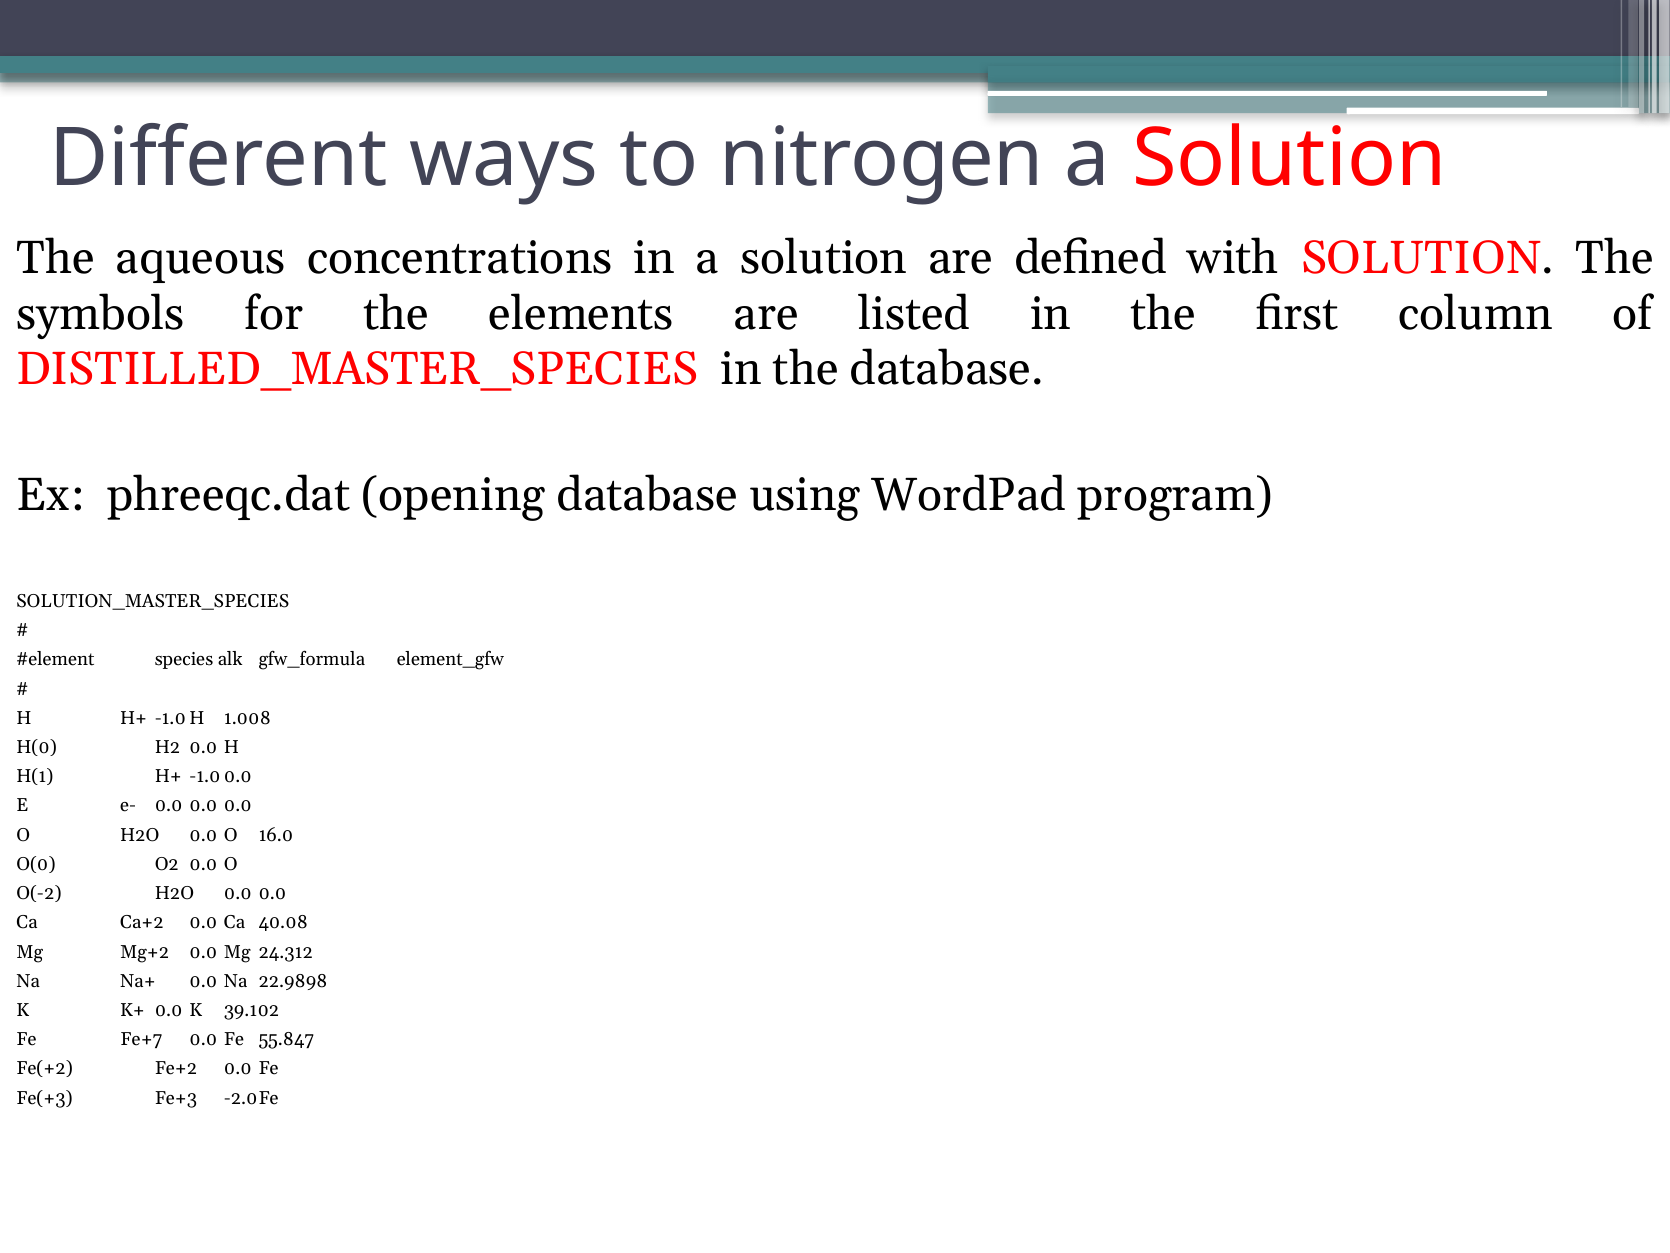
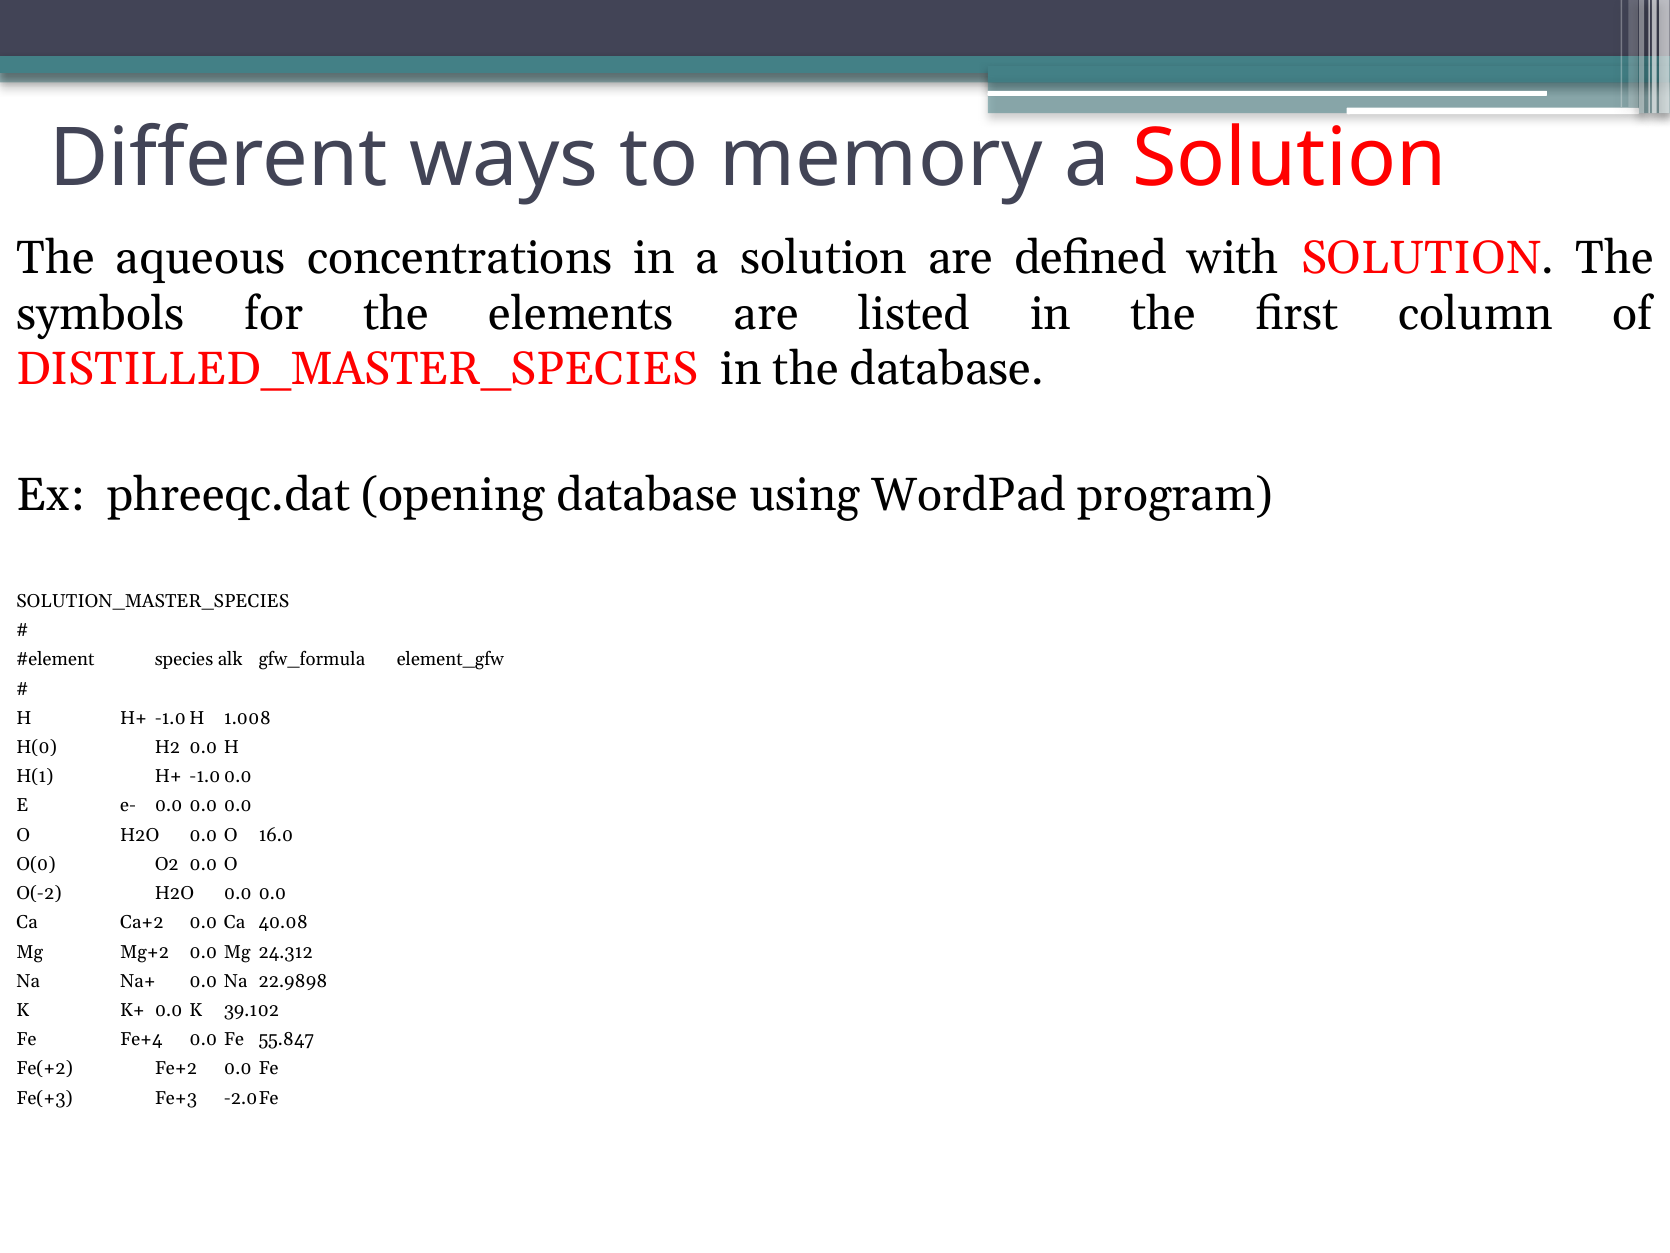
nitrogen: nitrogen -> memory (881, 158)
Fe+7: Fe+7 -> Fe+4 (141, 1039)
